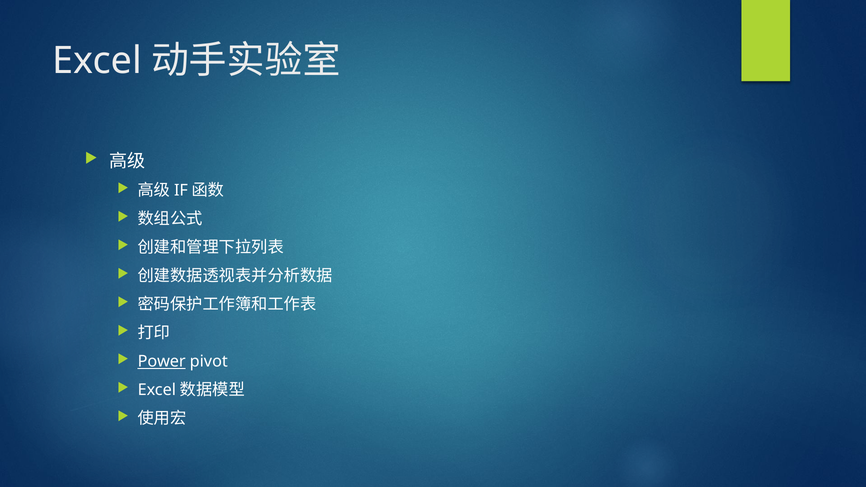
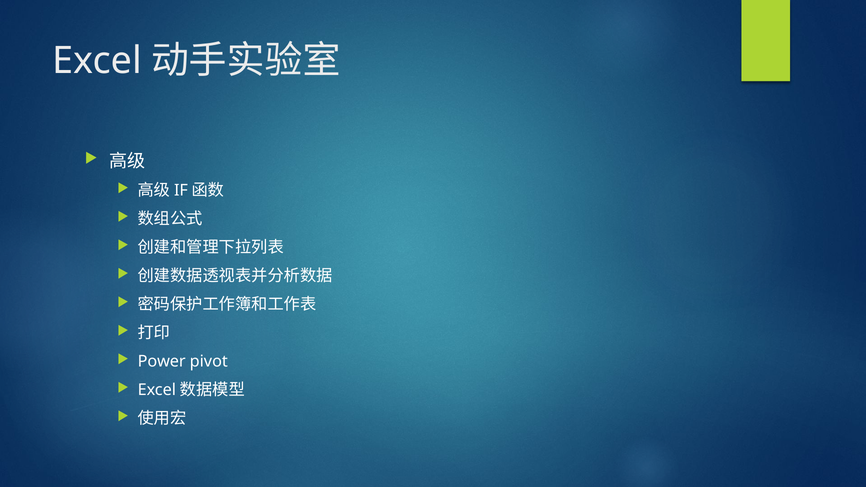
Power underline: present -> none (162, 362)
